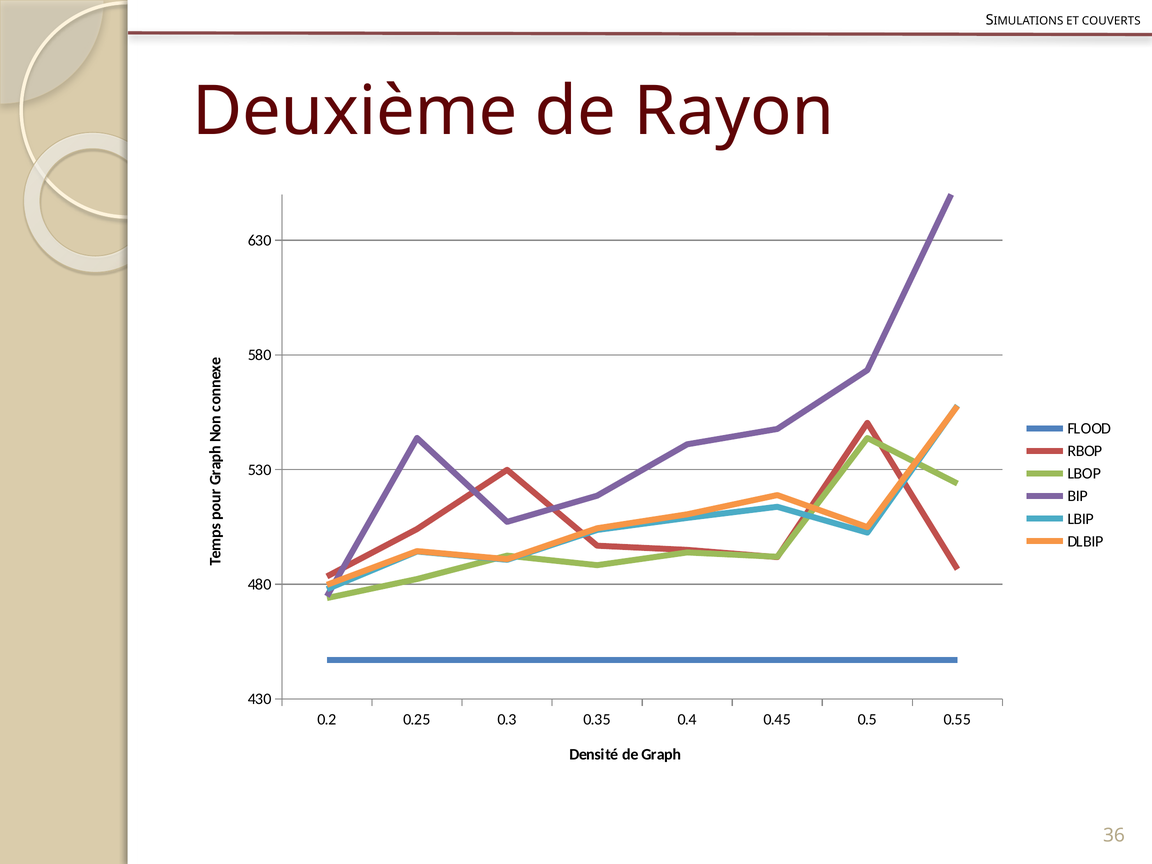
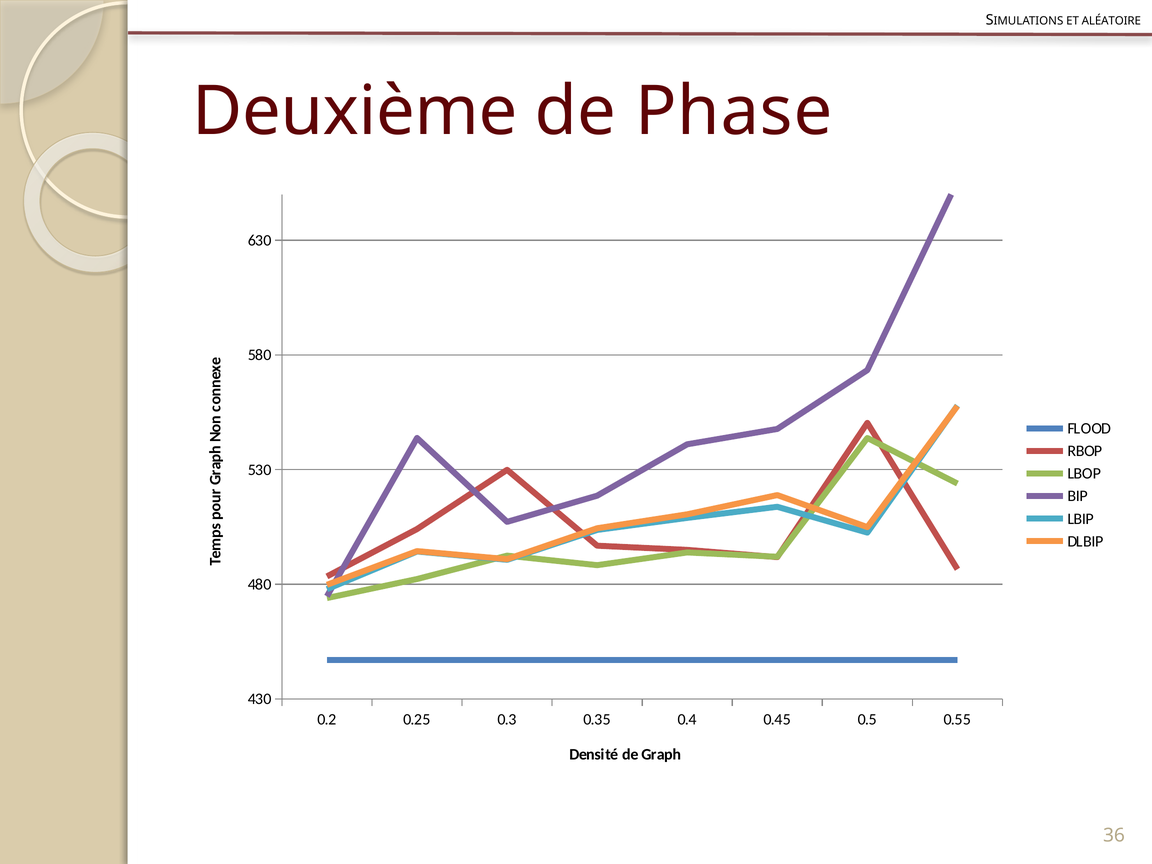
COUVERTS: COUVERTS -> ALÉATOIRE (1111, 21)
Rayon: Rayon -> Phase (734, 111)
